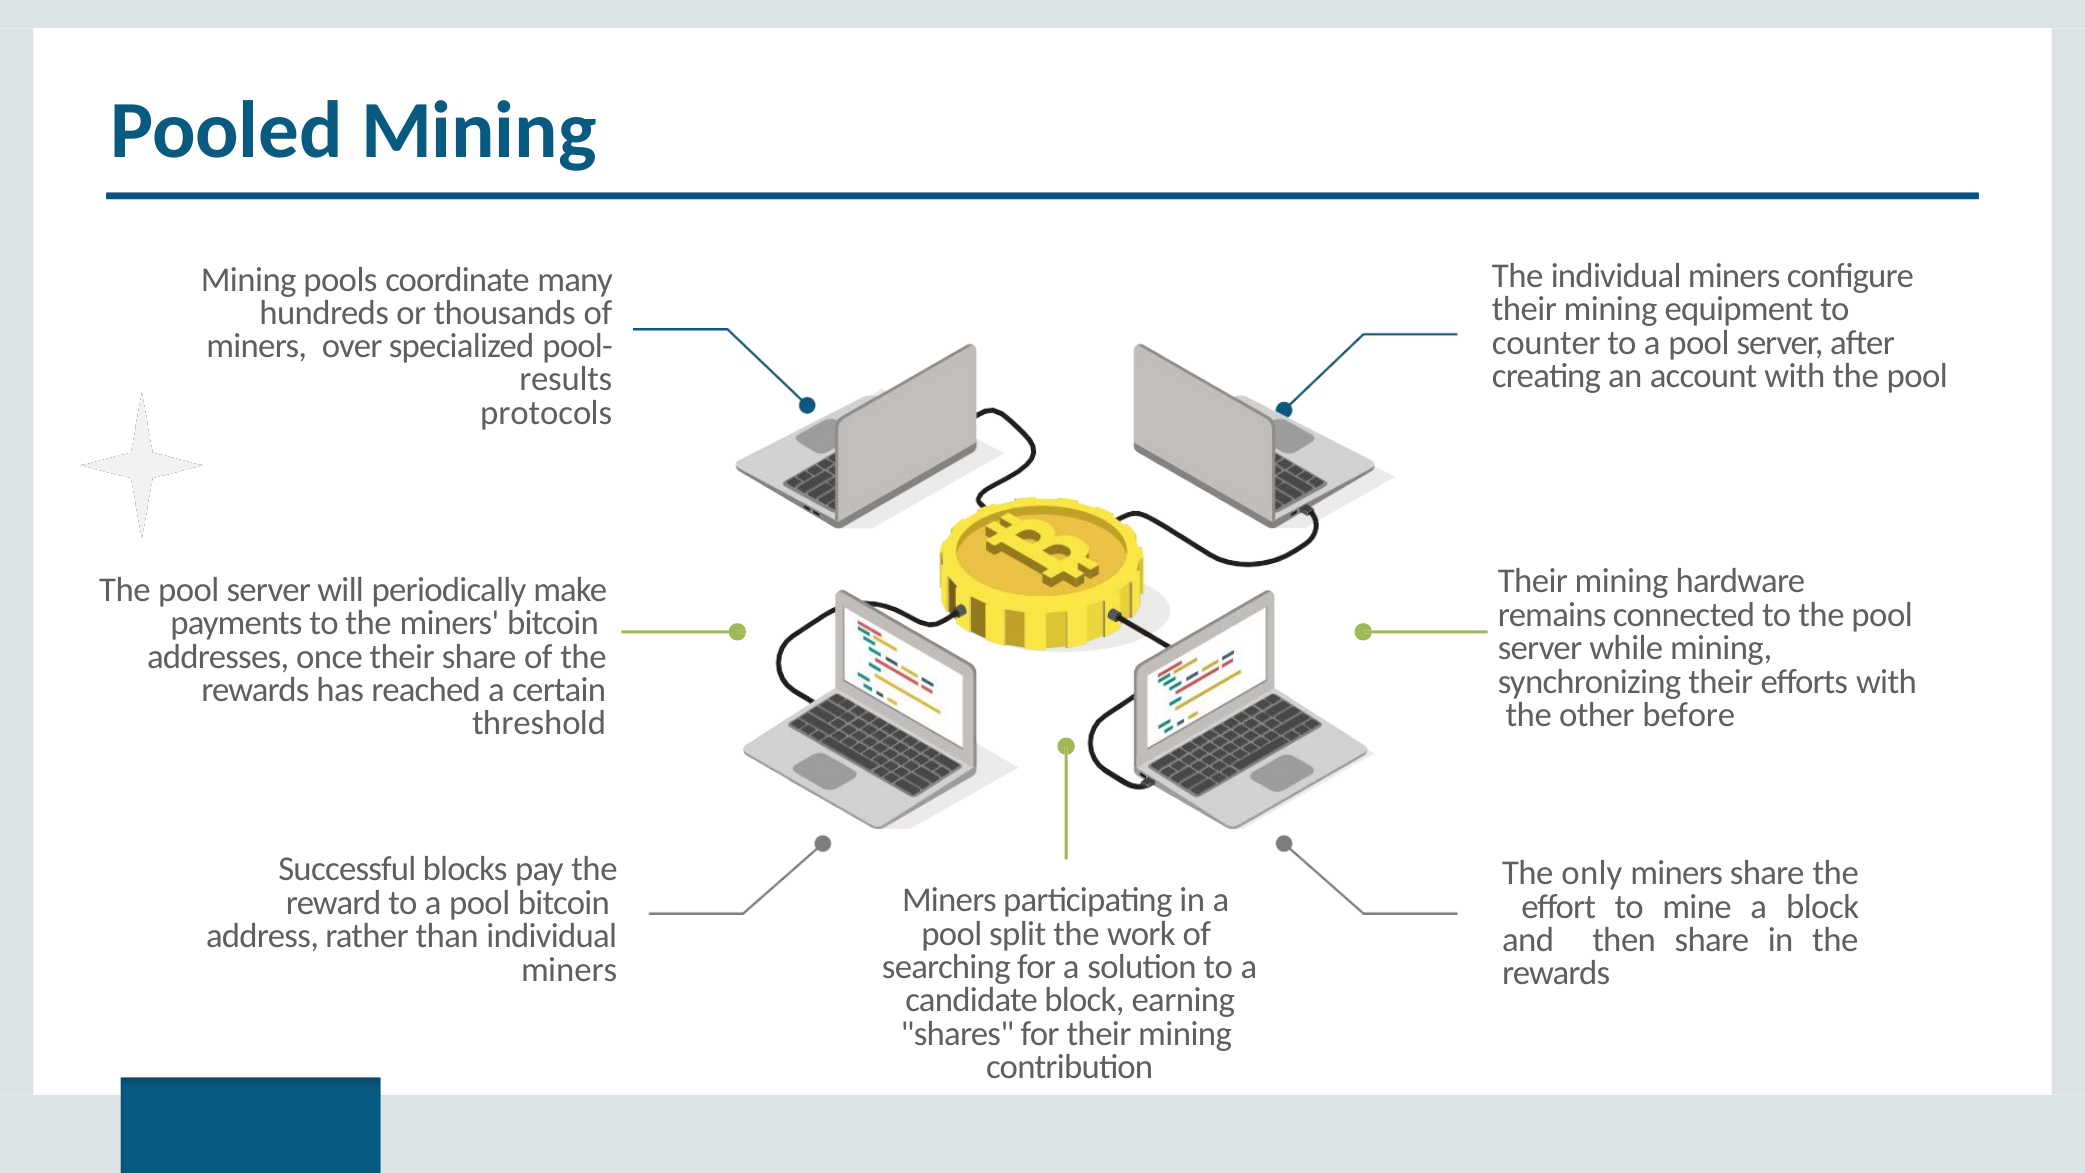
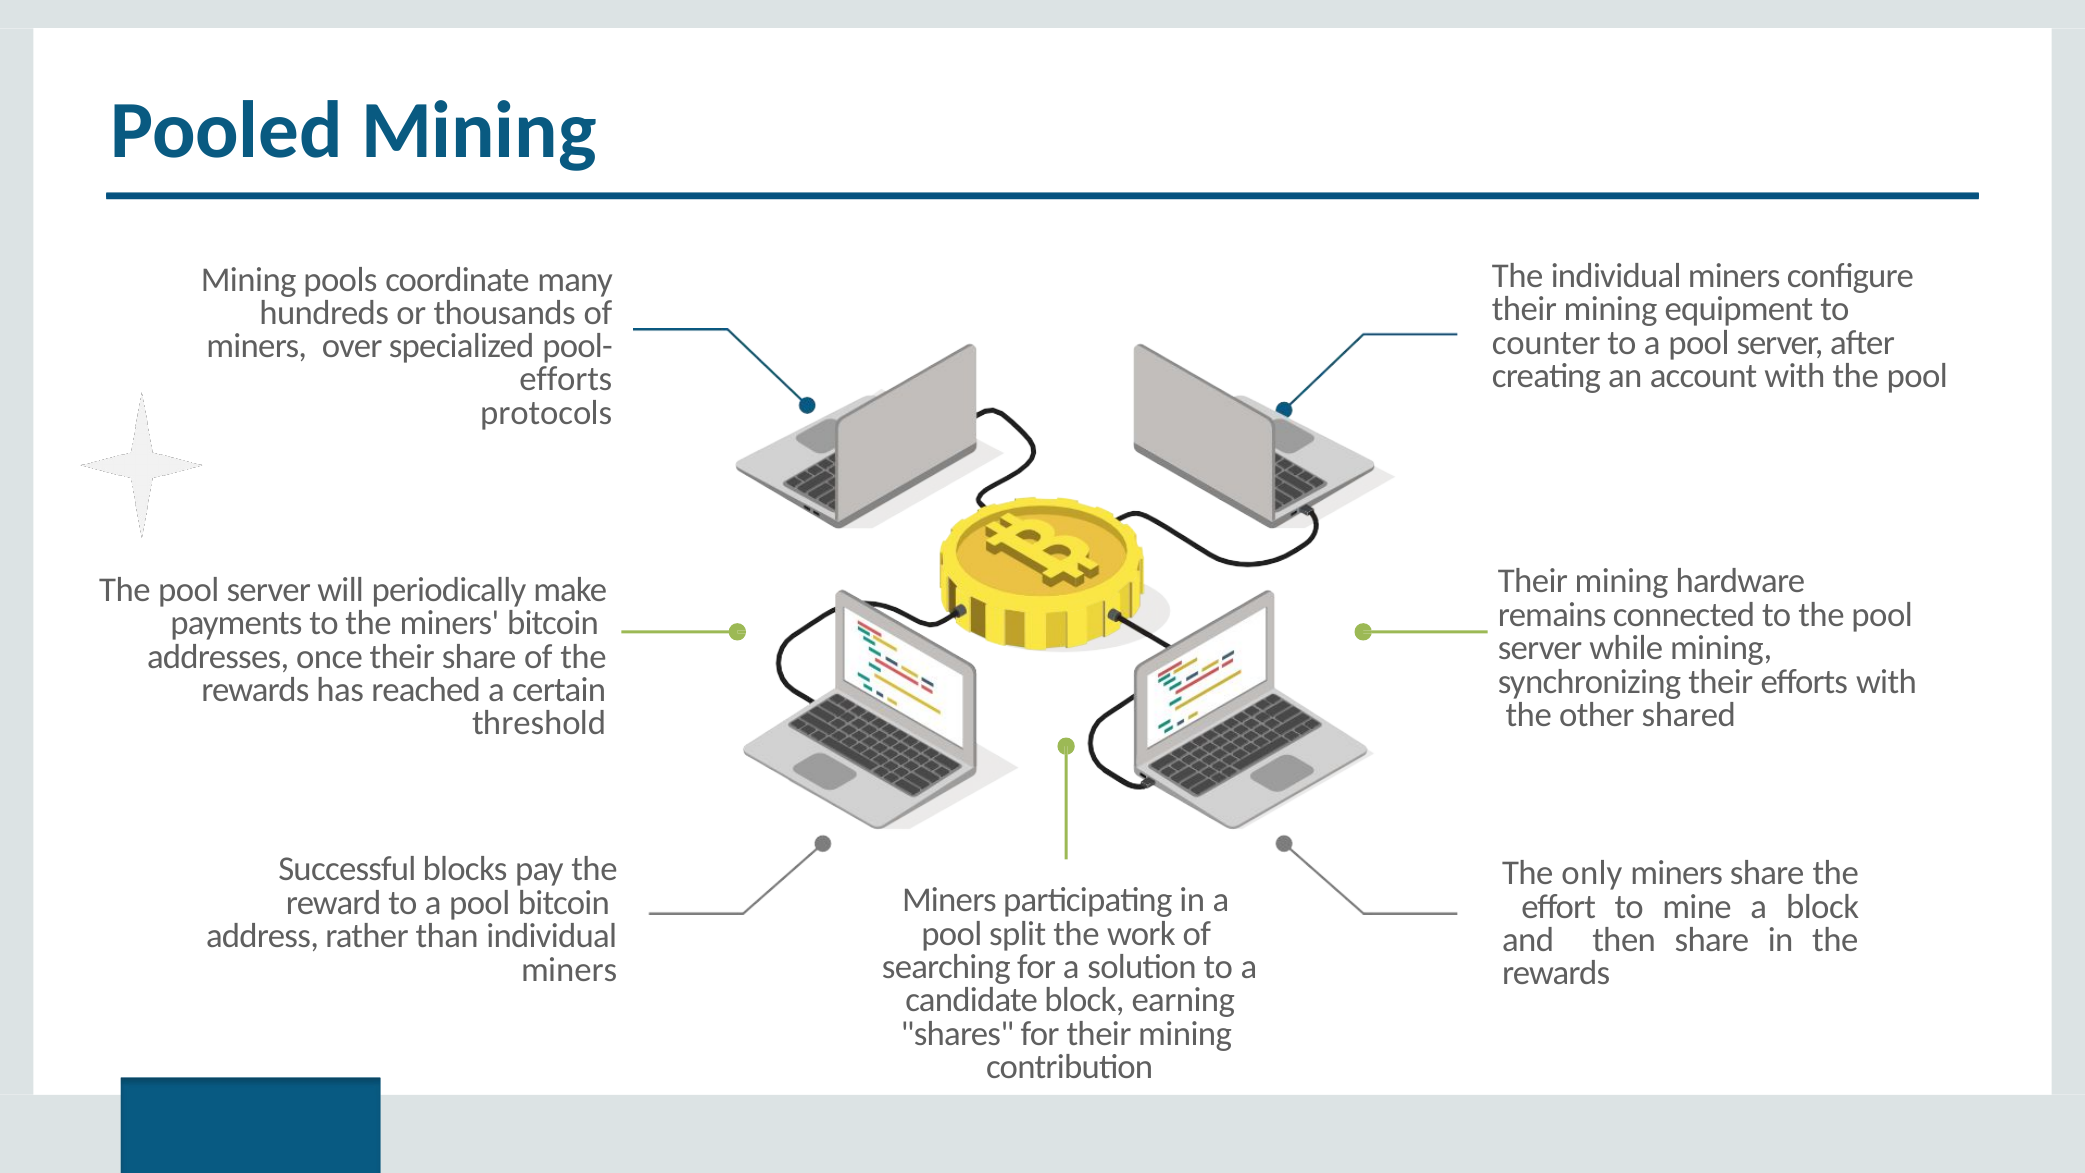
results: results -> efforts (566, 379)
before: before -> shared (1689, 715)
